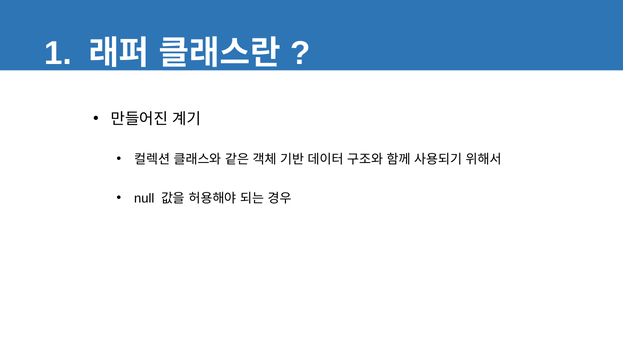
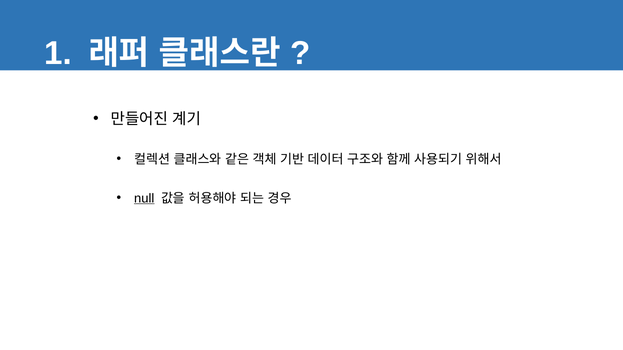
null underline: none -> present (144, 199)
